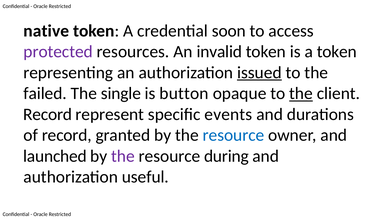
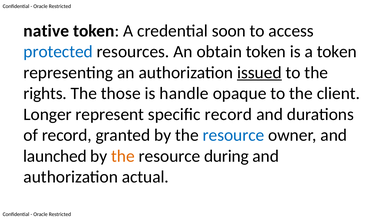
protected colour: purple -> blue (58, 52)
invalid: invalid -> obtain (219, 52)
failed: failed -> rights (45, 94)
single: single -> those (121, 94)
button: button -> handle (184, 94)
the underline: present -> none (301, 94)
Record: Record -> Longer (48, 115)
specific events: events -> record (228, 115)
the colour: purple -> orange (123, 156)
useful: useful -> actual (145, 177)
